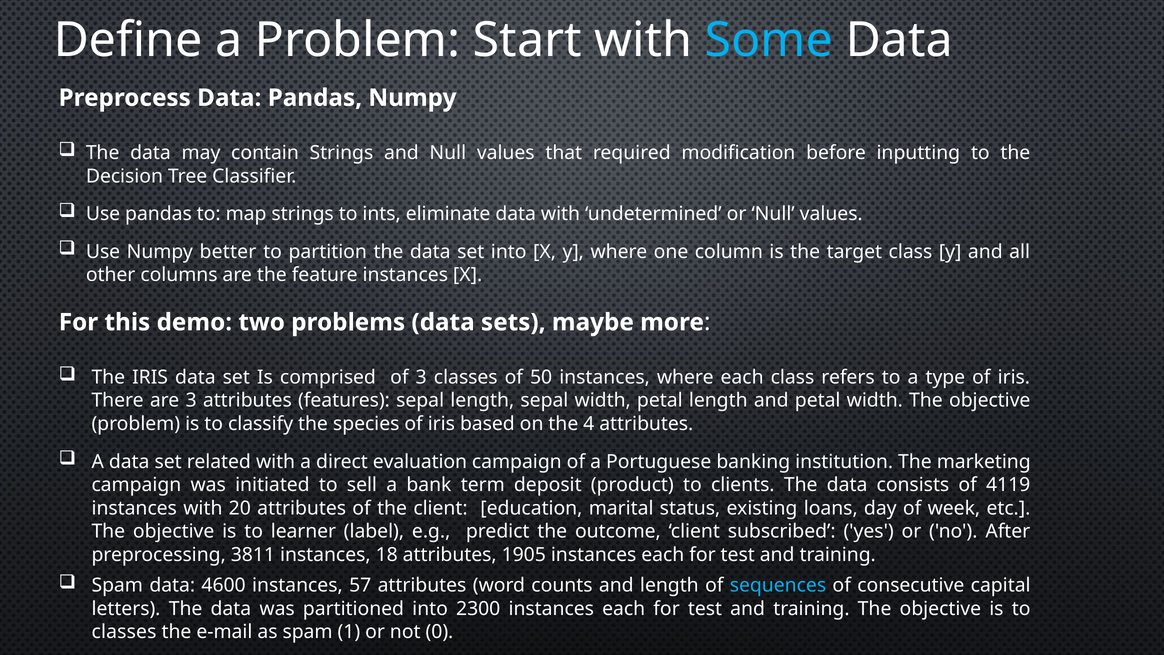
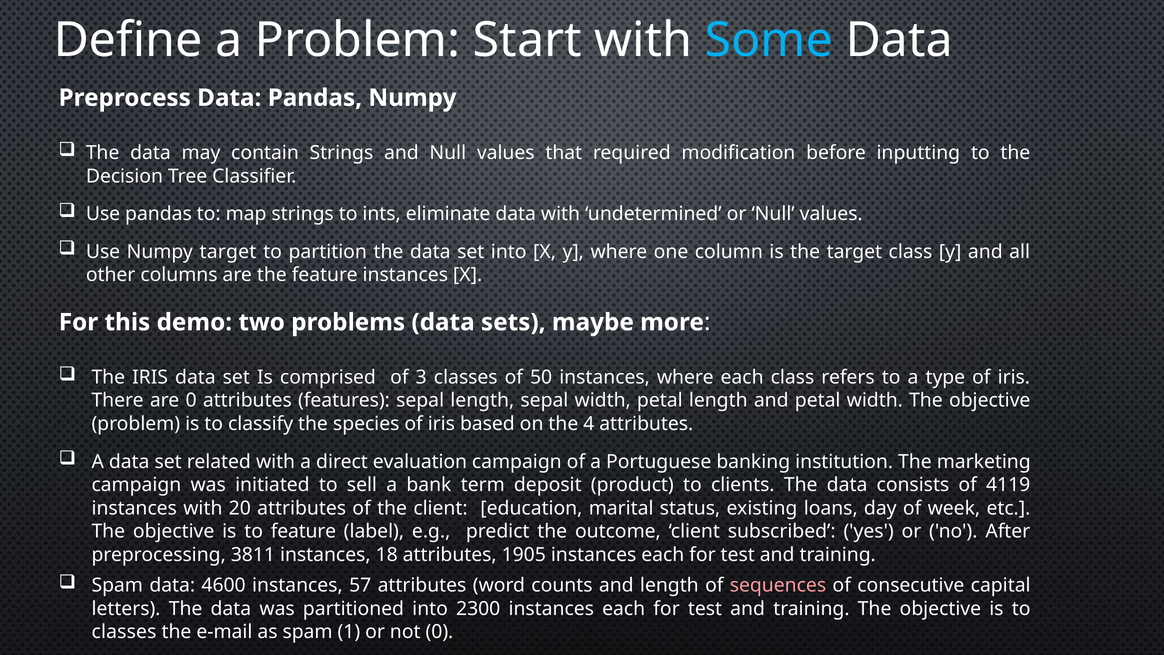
Numpy better: better -> target (228, 252)
are 3: 3 -> 0 (191, 400)
to learner: learner -> feature (303, 531)
sequences colour: light blue -> pink (778, 585)
